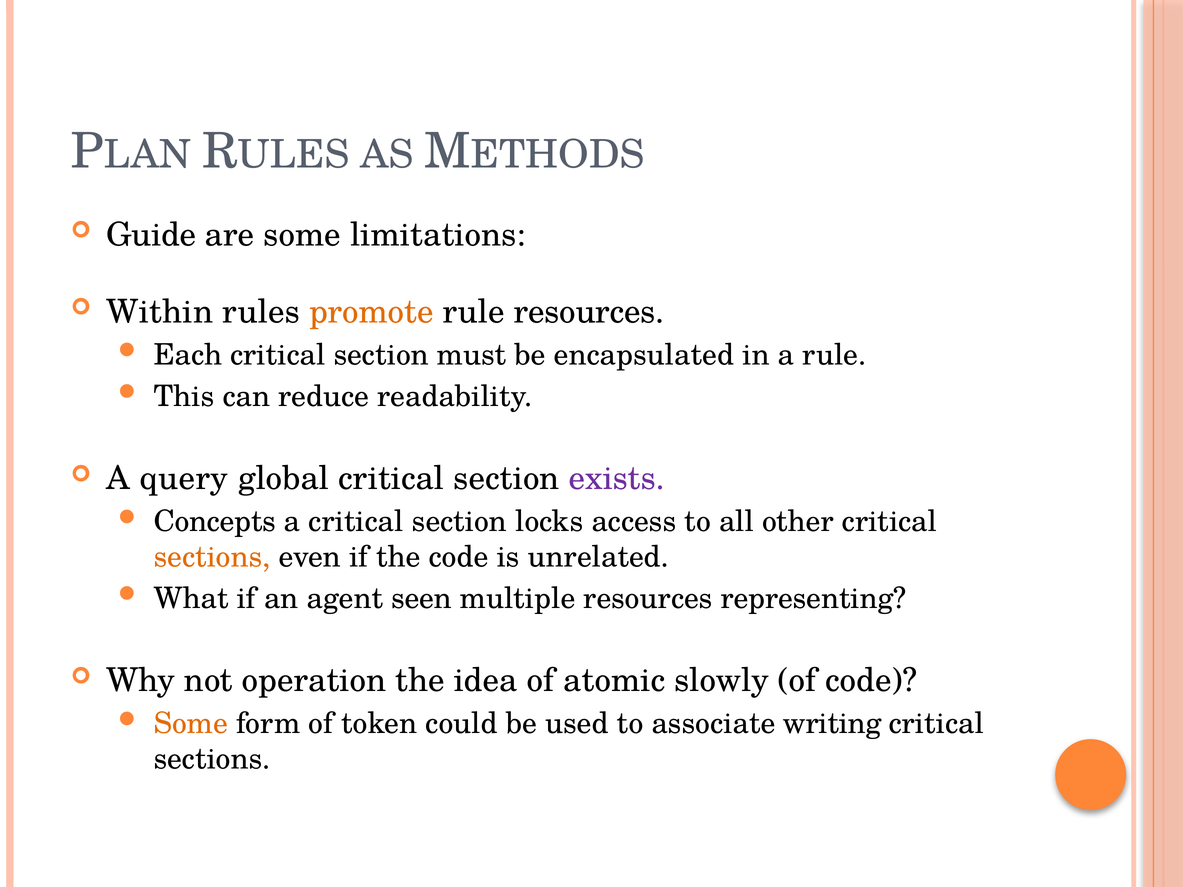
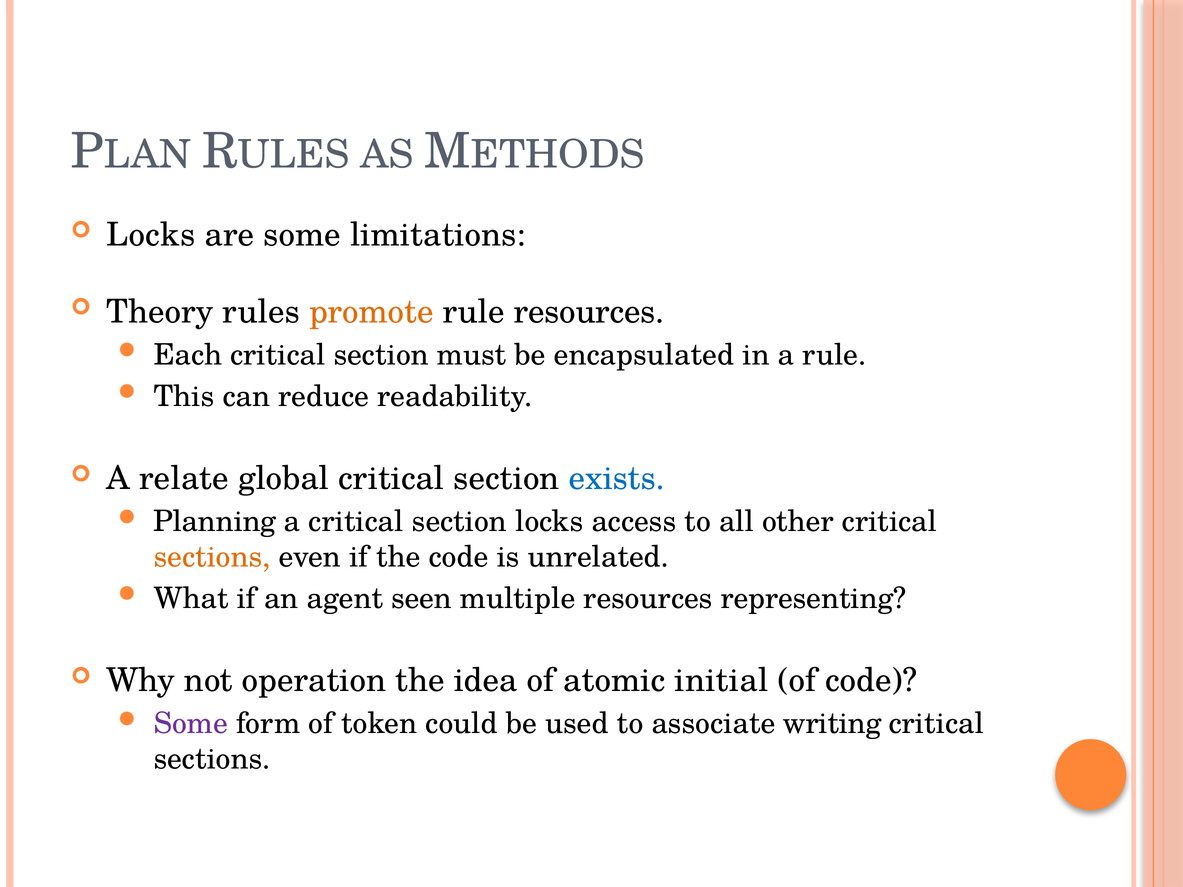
Guide: Guide -> Locks (151, 235)
Within: Within -> Theory (160, 312)
query: query -> relate (184, 479)
exists colour: purple -> blue (617, 479)
Concepts: Concepts -> Planning (215, 522)
slowly: slowly -> initial (721, 681)
Some colour: orange -> purple (191, 724)
